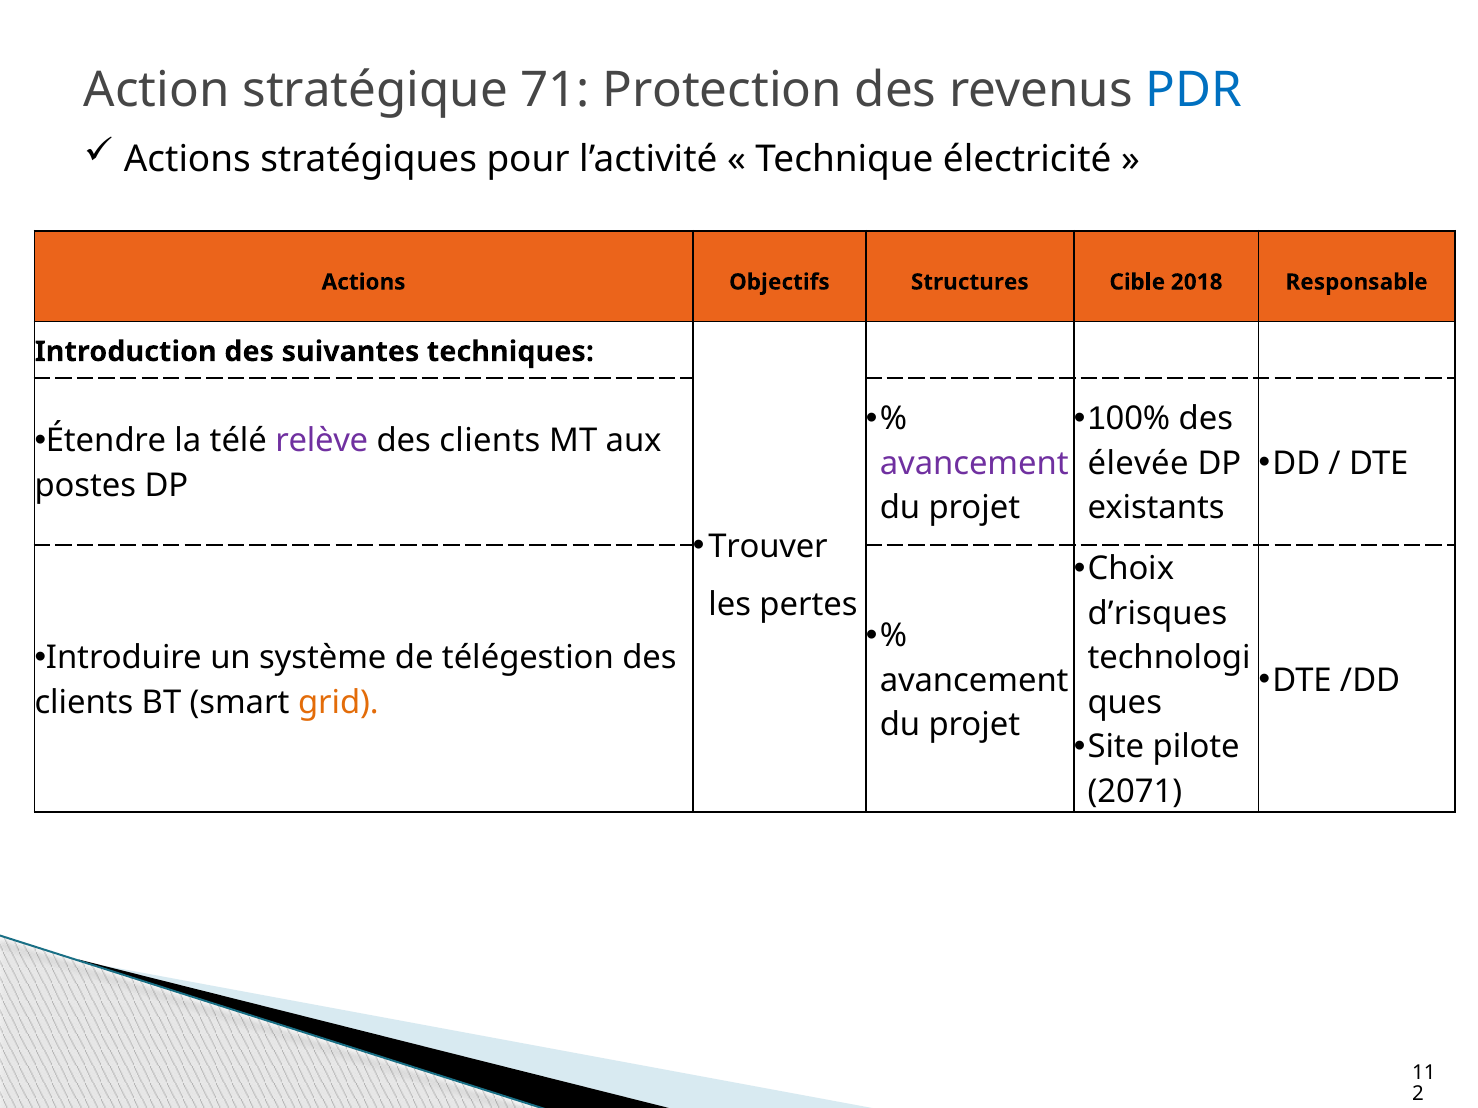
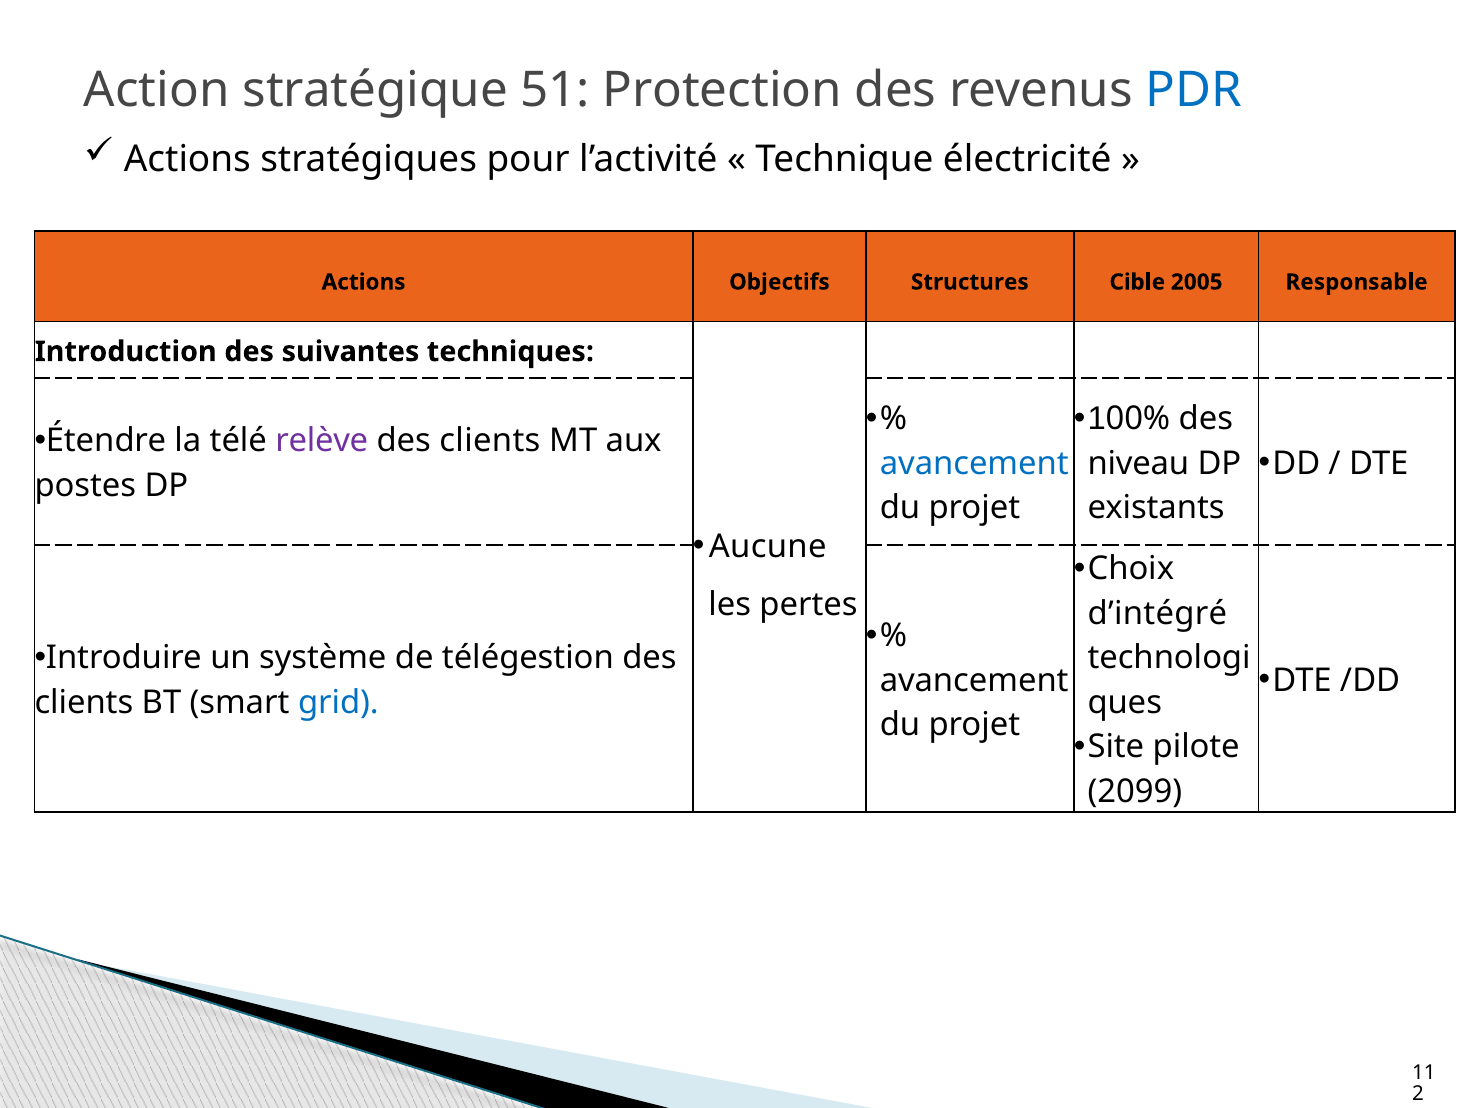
71: 71 -> 51 (555, 90)
2018: 2018 -> 2005 (1197, 282)
avancement colour: purple -> blue (974, 464)
élevée: élevée -> niveau (1138, 464)
Trouver: Trouver -> Aucune (768, 547)
d’risques: d’risques -> d’intégré (1157, 614)
grid colour: orange -> blue (338, 703)
2071: 2071 -> 2099 (1135, 792)
